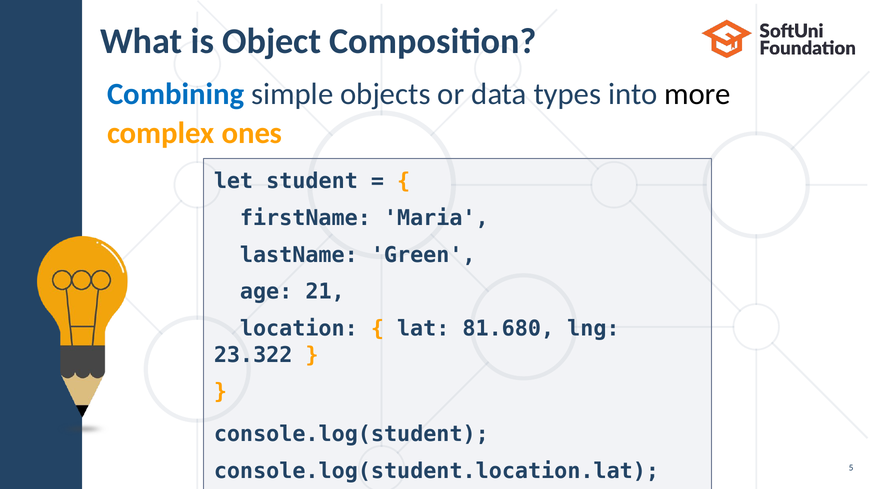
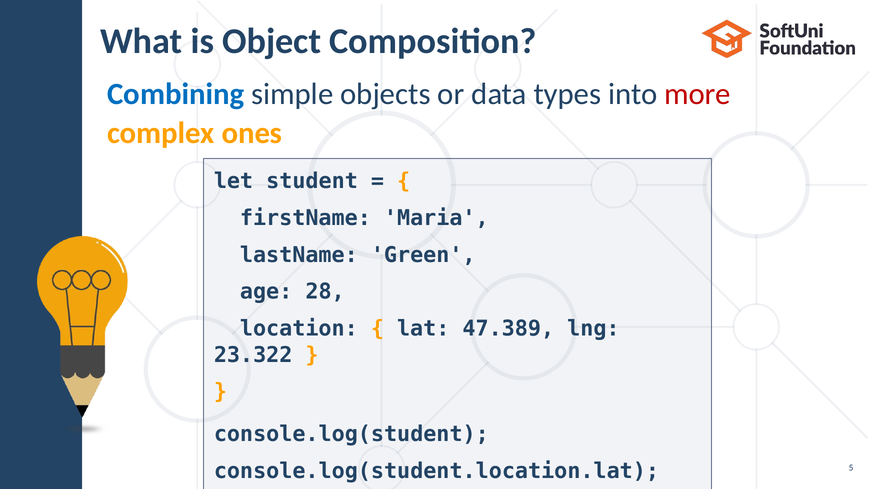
more colour: black -> red (697, 94)
21: 21 -> 28 (325, 292)
81.680: 81.680 -> 47.389 (508, 329)
